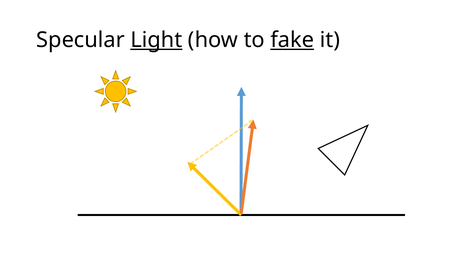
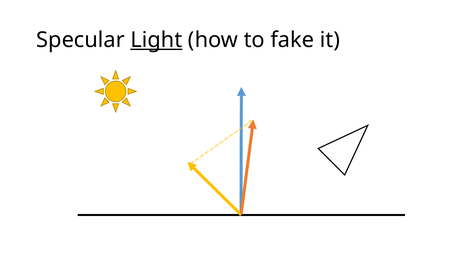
fake underline: present -> none (292, 40)
